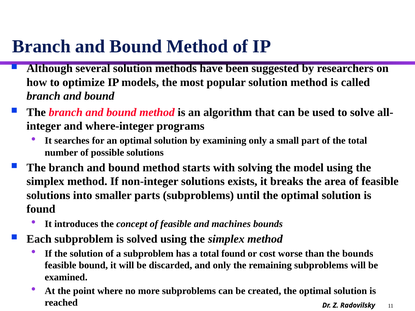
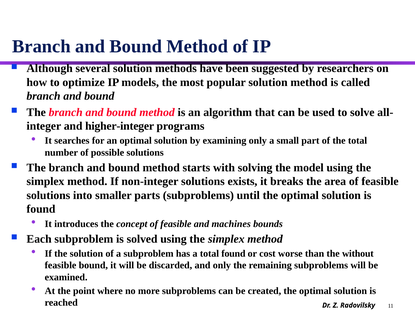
where-integer: where-integer -> higher-integer (120, 126)
the bounds: bounds -> without (358, 254)
